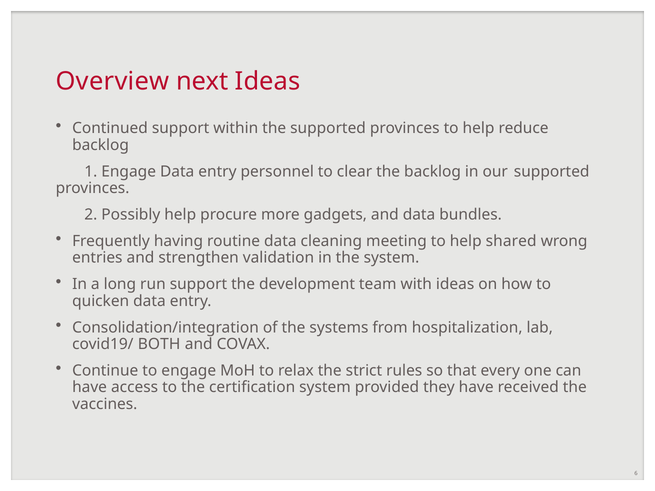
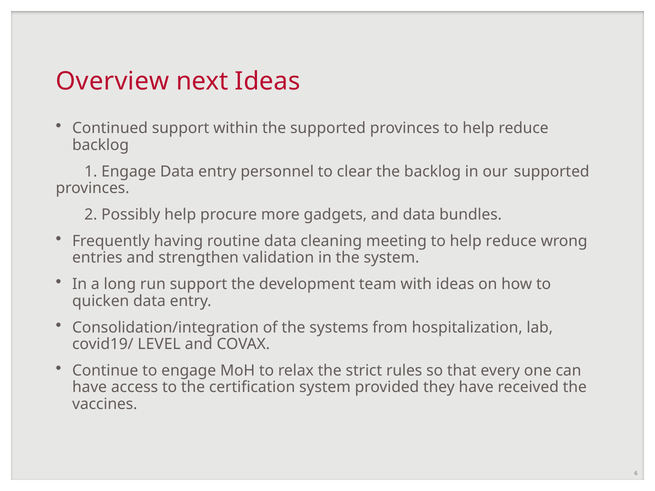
meeting to help shared: shared -> reduce (511, 241)
BOTH: BOTH -> LEVEL (159, 344)
